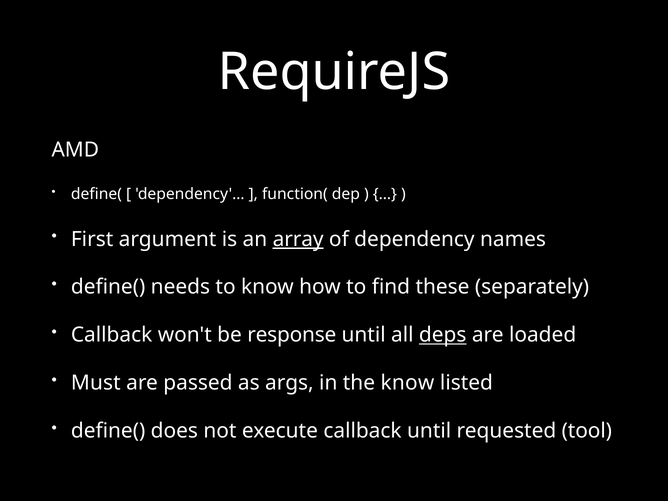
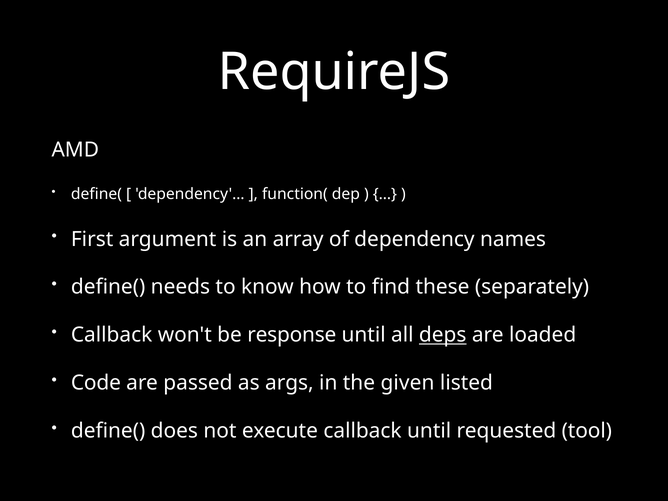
array underline: present -> none (298, 239)
Must: Must -> Code (96, 383)
the know: know -> given (407, 383)
